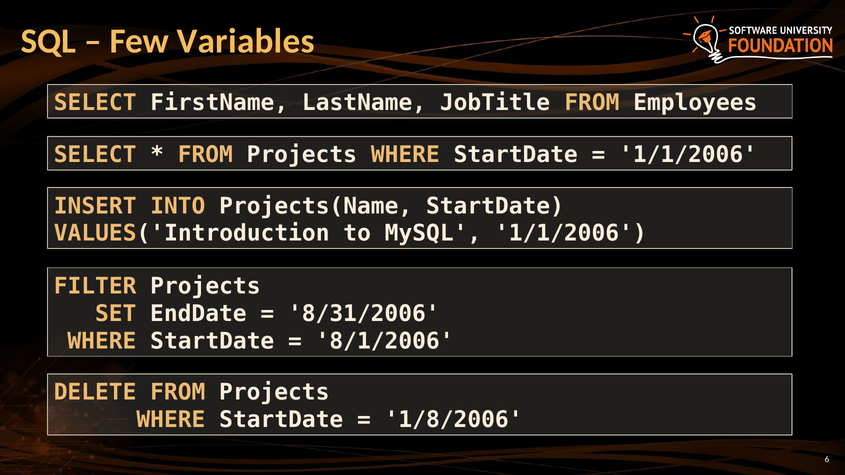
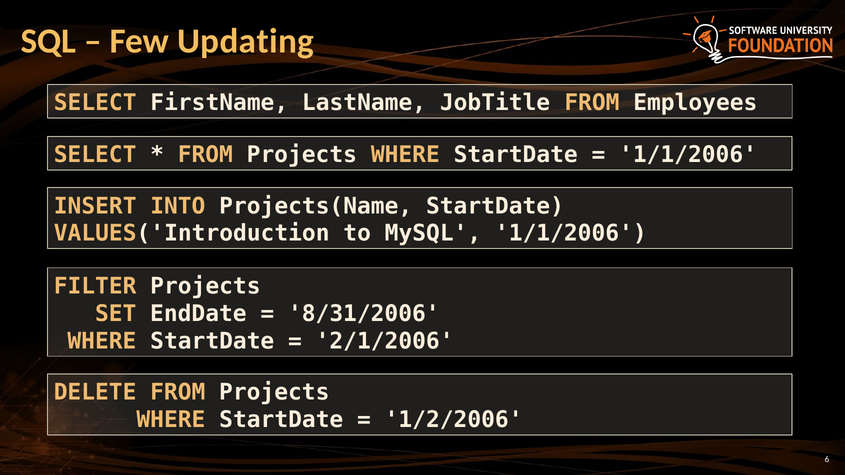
Variables: Variables -> Updating (246, 41)
8/1/2006: 8/1/2006 -> 2/1/2006 (385, 341)
1/8/2006: 1/8/2006 -> 1/2/2006 (454, 420)
